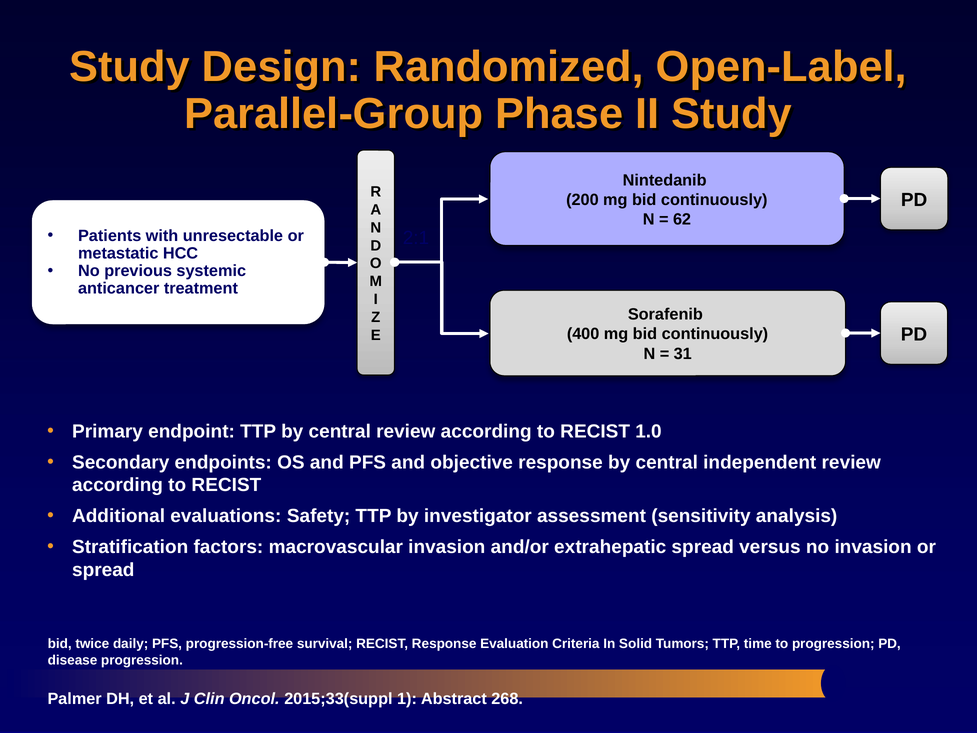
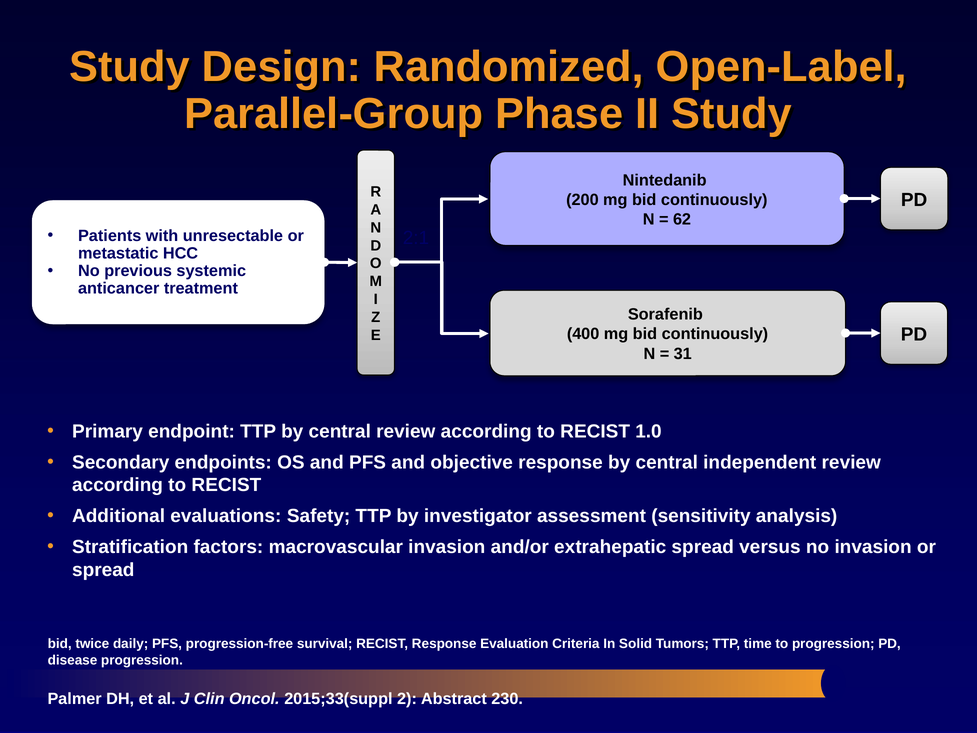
1: 1 -> 2 (407, 699)
268: 268 -> 230 (507, 699)
